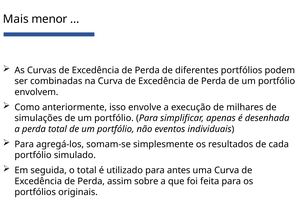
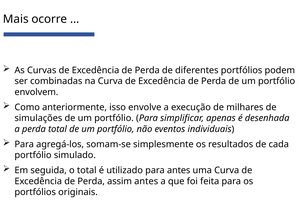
menor: menor -> ocorre (49, 19)
assim sobre: sobre -> antes (146, 181)
